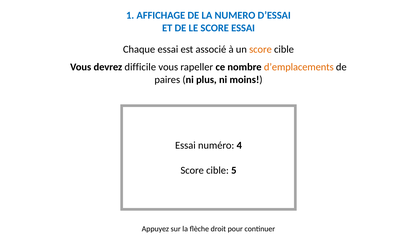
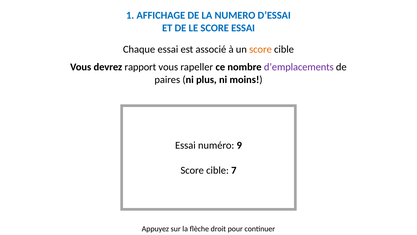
difficile: difficile -> rapport (140, 67)
d’emplacements colour: orange -> purple (299, 67)
4: 4 -> 9 (239, 145)
5: 5 -> 7 (234, 170)
